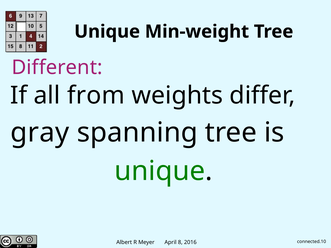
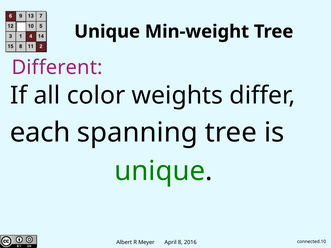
from: from -> color (96, 96)
gray: gray -> each (40, 133)
